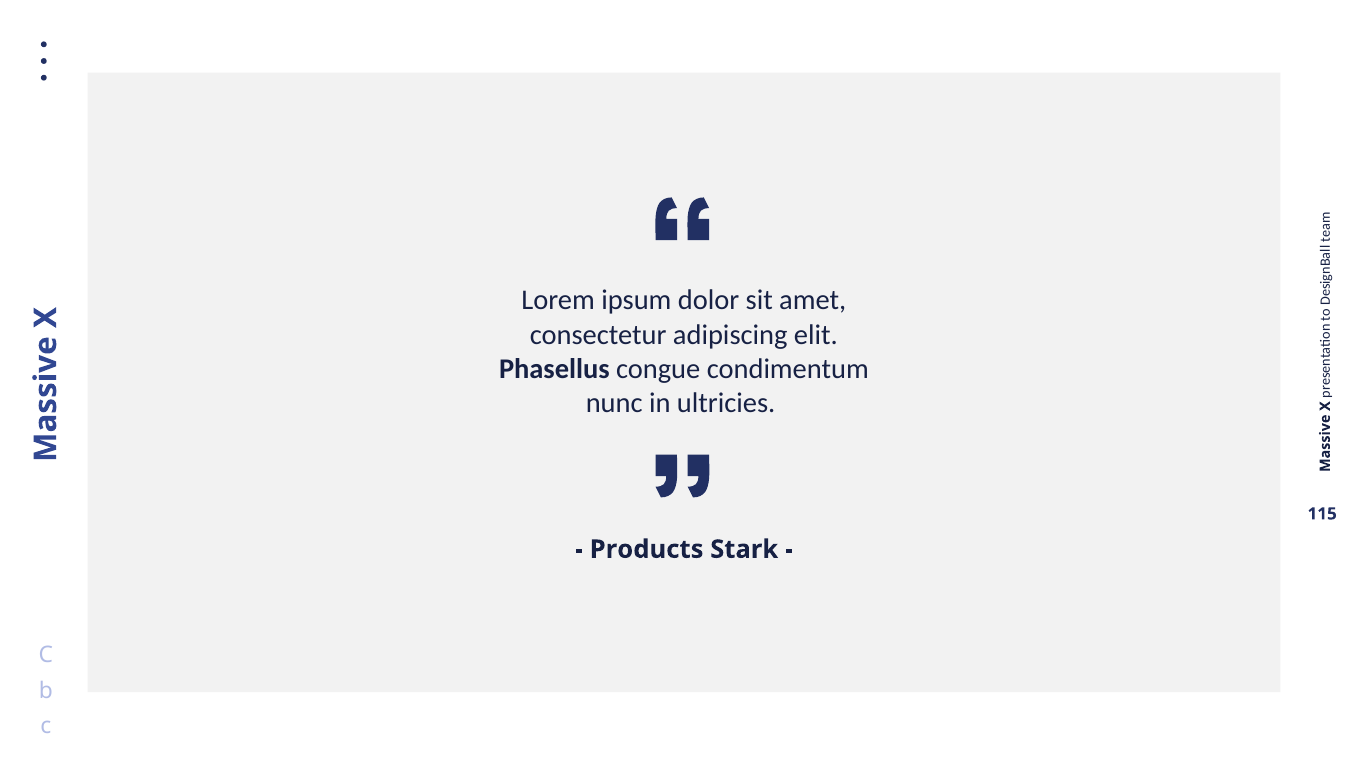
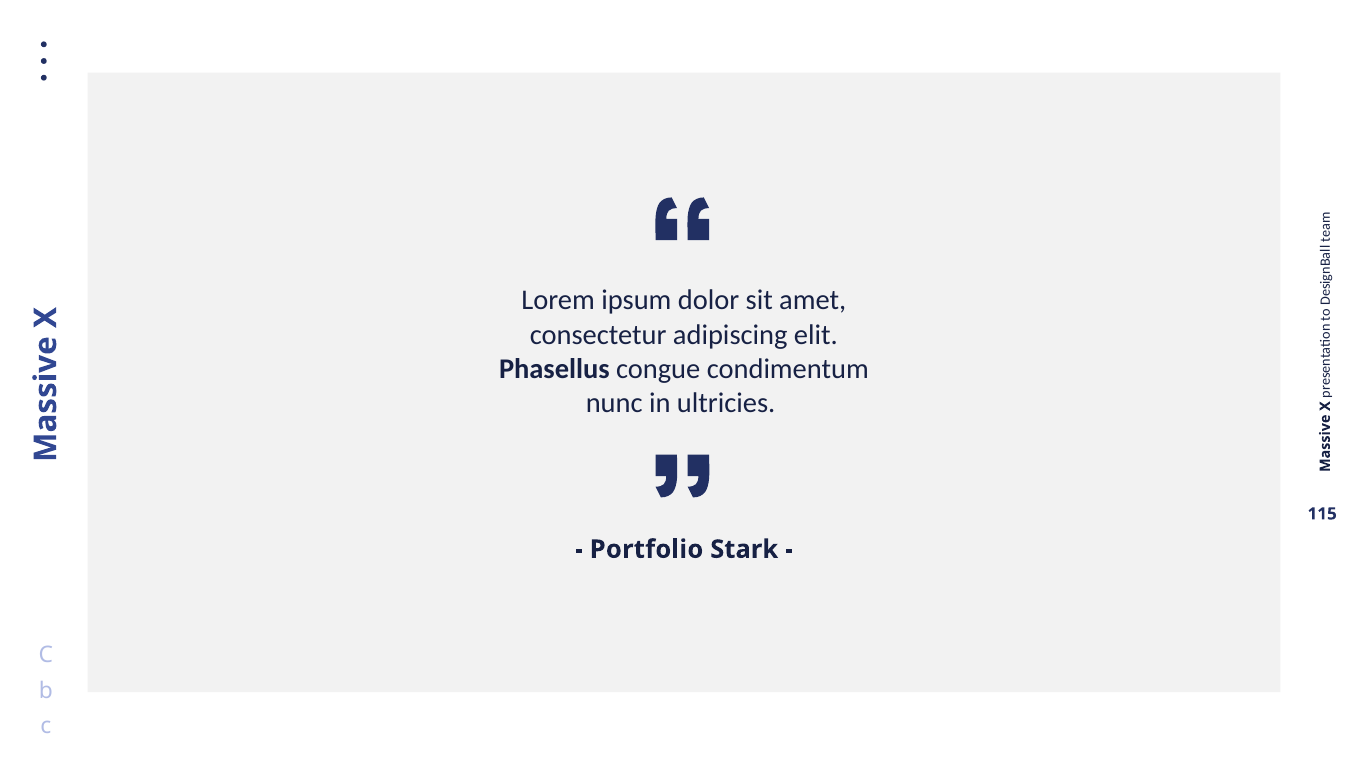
Products: Products -> Portfolio (647, 550)
